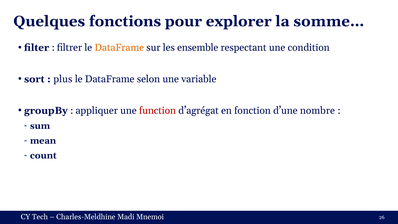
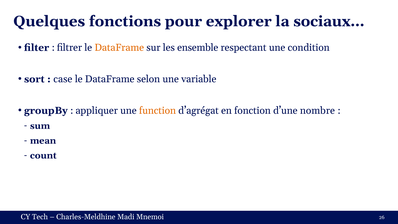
somme…: somme… -> sociaux… (329, 21)
plus: plus -> case (63, 79)
function colour: red -> orange (157, 110)
